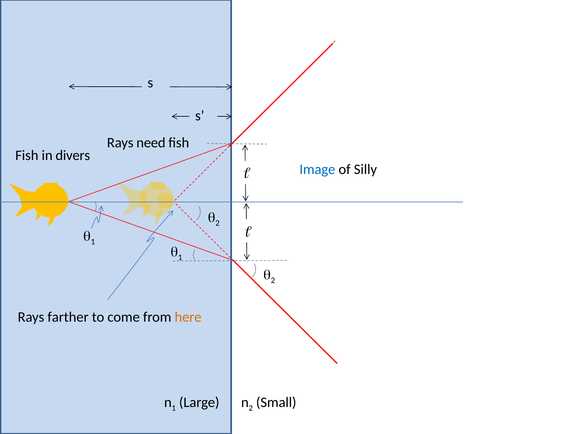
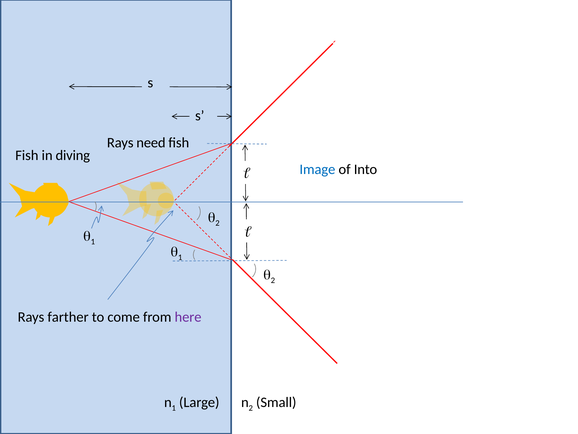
divers: divers -> diving (73, 155)
Silly: Silly -> Into (366, 169)
here colour: orange -> purple (188, 317)
